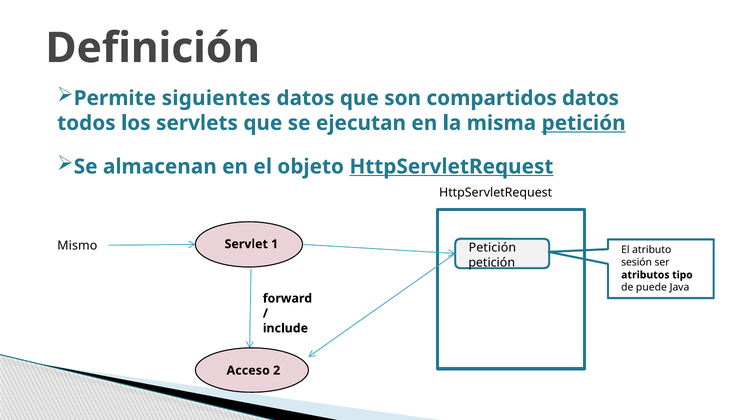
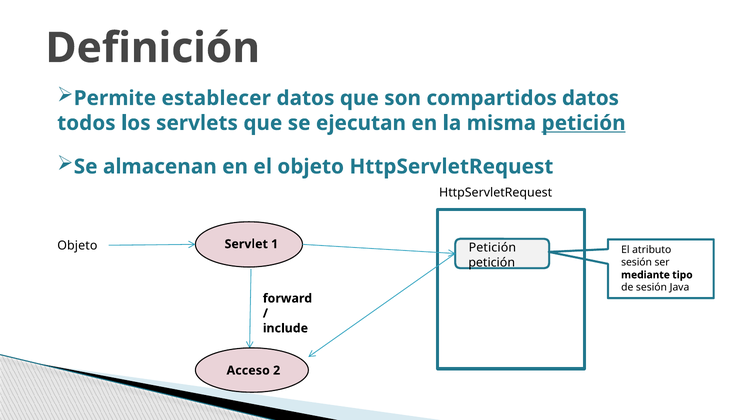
siguientes: siguientes -> establecer (216, 98)
HttpServletRequest underline: present -> none (451, 166)
Mismo: Mismo -> Objeto (77, 245)
atributos: atributos -> mediante (645, 275)
de puede: puede -> sesión (651, 287)
